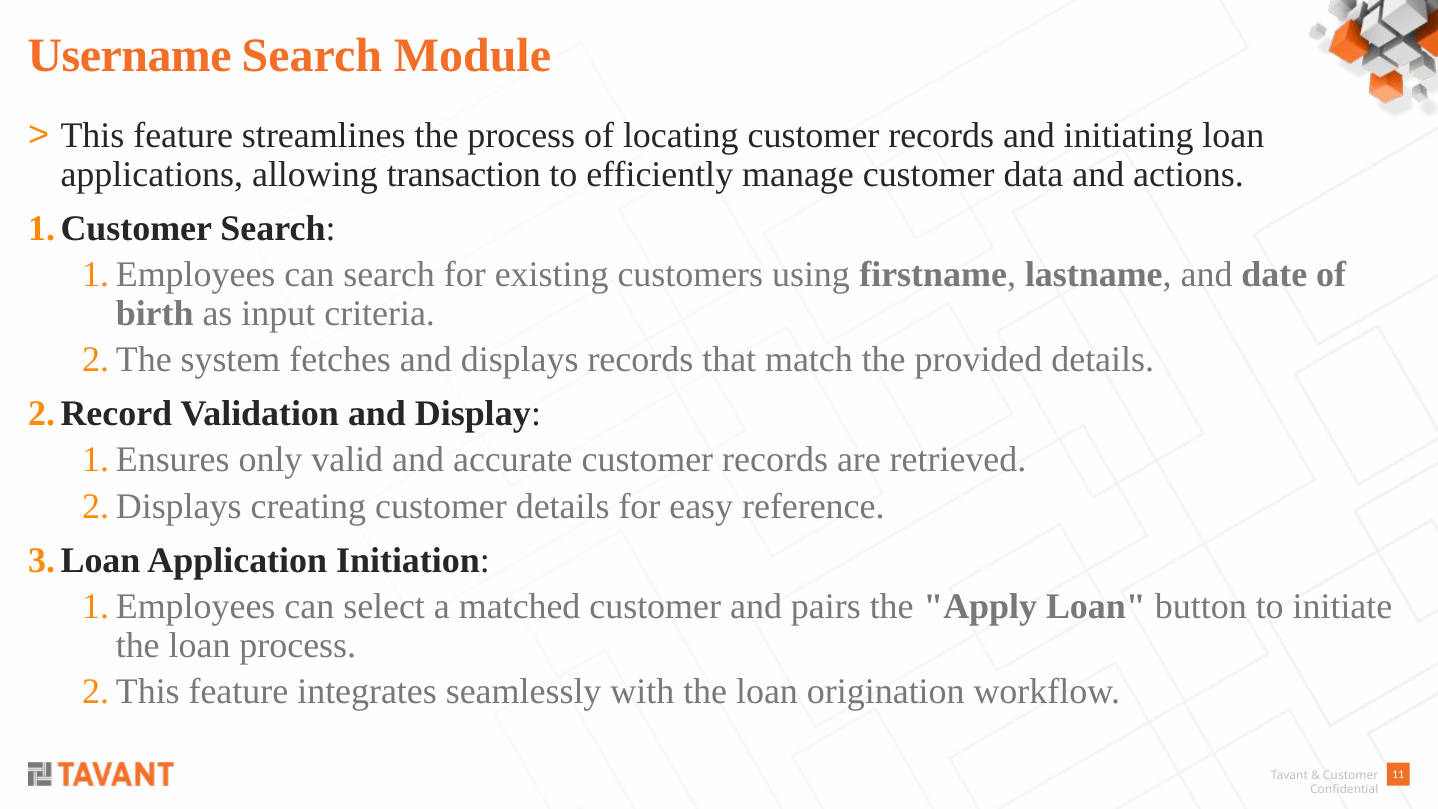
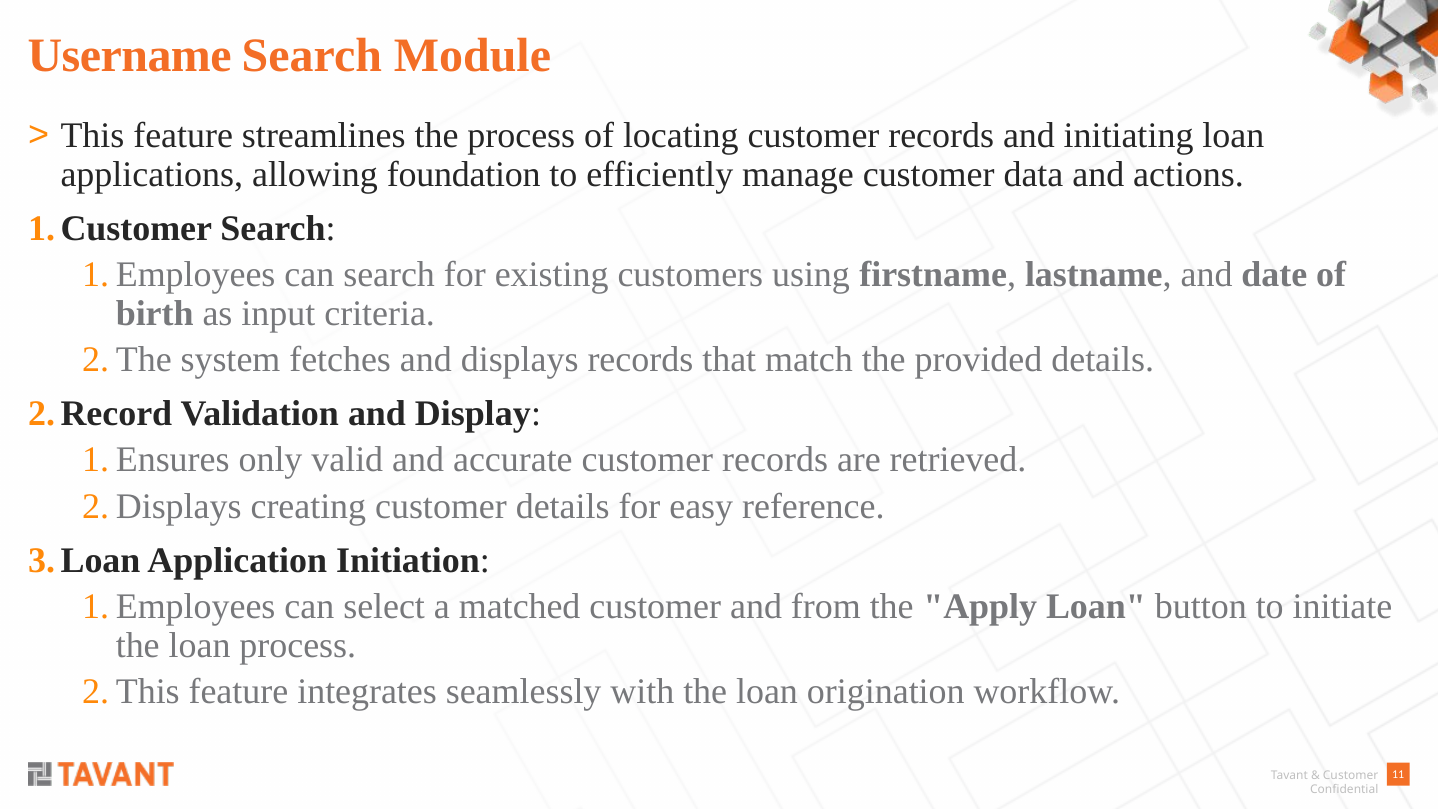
transaction: transaction -> foundation (464, 175)
pairs: pairs -> from (826, 606)
